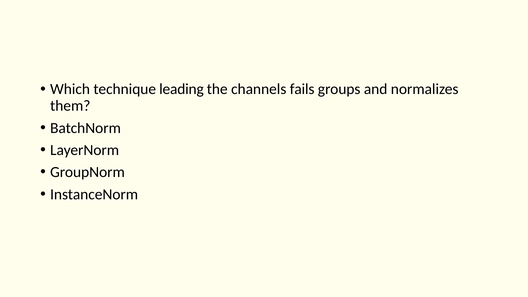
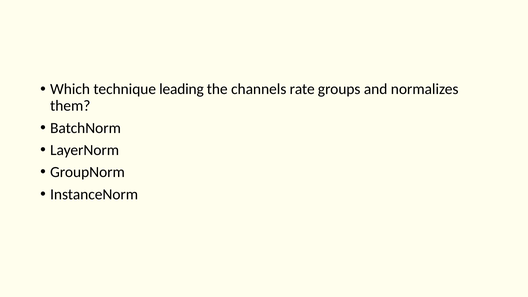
fails: fails -> rate (302, 89)
